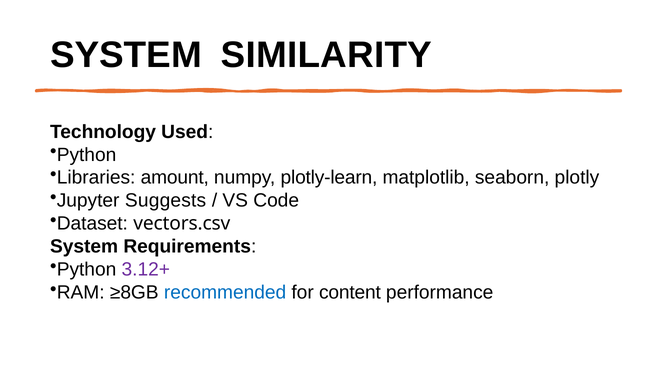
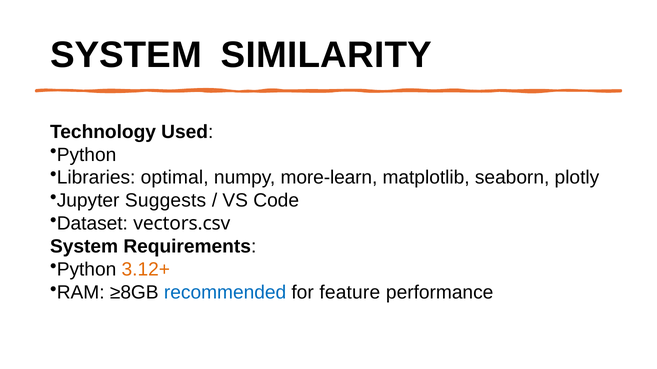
amount: amount -> optimal (175, 178)
plotly-learn: plotly-learn -> more-learn (329, 178)
3.12+ colour: purple -> orange (146, 270)
content: content -> feature (350, 293)
